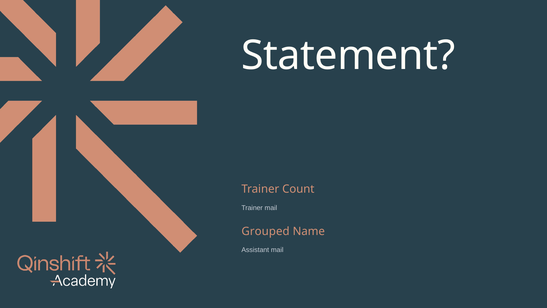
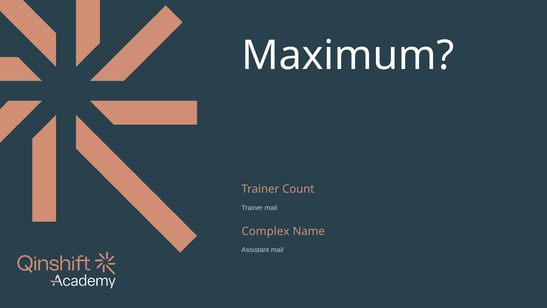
Statement: Statement -> Maximum (348, 56)
Grouped: Grouped -> Complex (266, 231)
